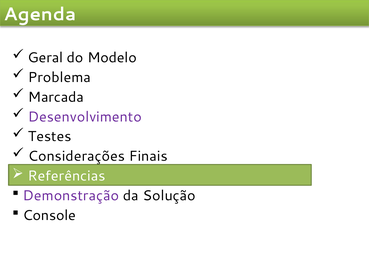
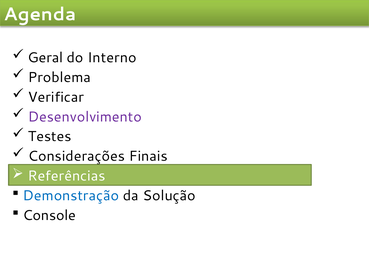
Modelo: Modelo -> Interno (112, 58)
Marcada: Marcada -> Verificar (56, 97)
Demonstração colour: purple -> blue (71, 195)
